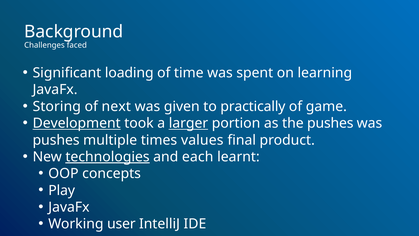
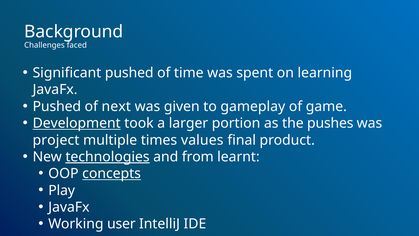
Significant loading: loading -> pushed (129, 73)
Storing: Storing -> Pushed (57, 106)
practically: practically -> gameplay (253, 106)
larger underline: present -> none (188, 123)
pushes: pushes -> project (56, 140)
each: each -> from (198, 157)
concepts underline: none -> present (112, 173)
